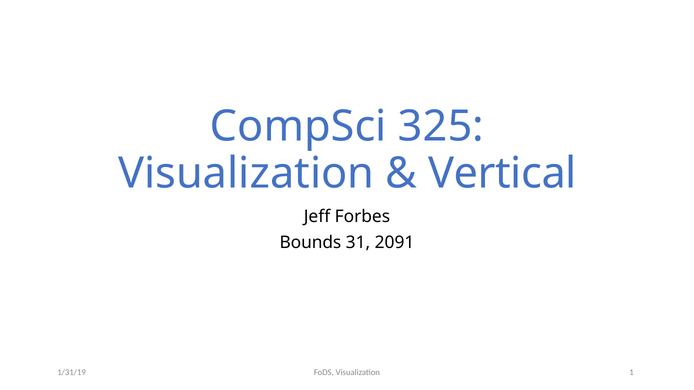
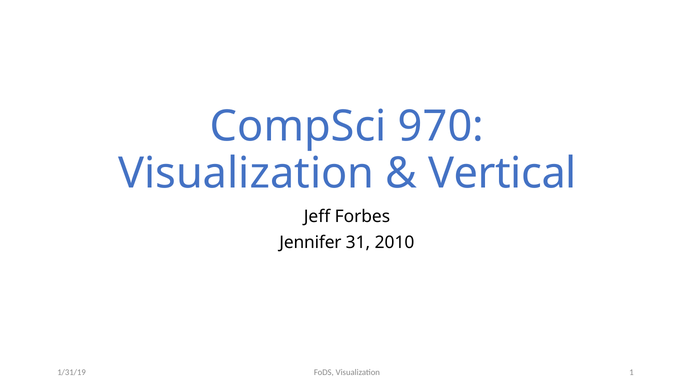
325: 325 -> 970 (441, 127)
Bounds: Bounds -> Jennifer (310, 243)
2091: 2091 -> 2010 (395, 243)
